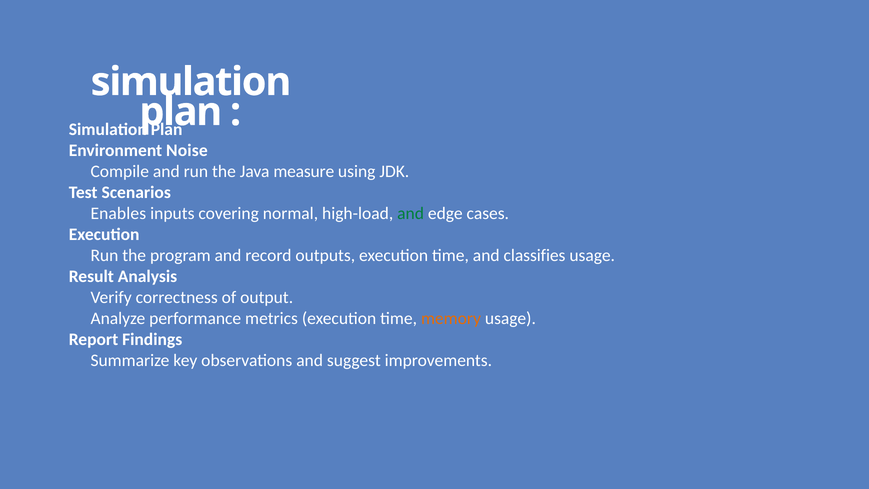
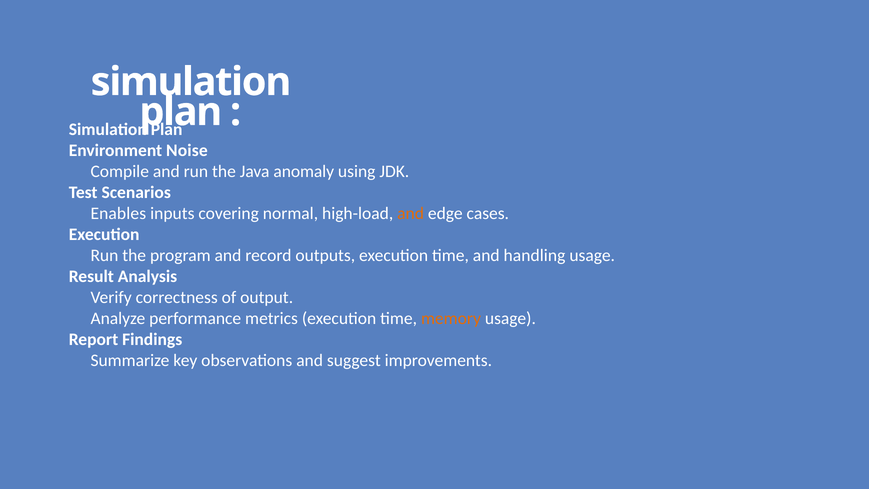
measure: measure -> anomaly (304, 171)
and colour: green -> orange (411, 213)
classifies: classifies -> handling (534, 255)
